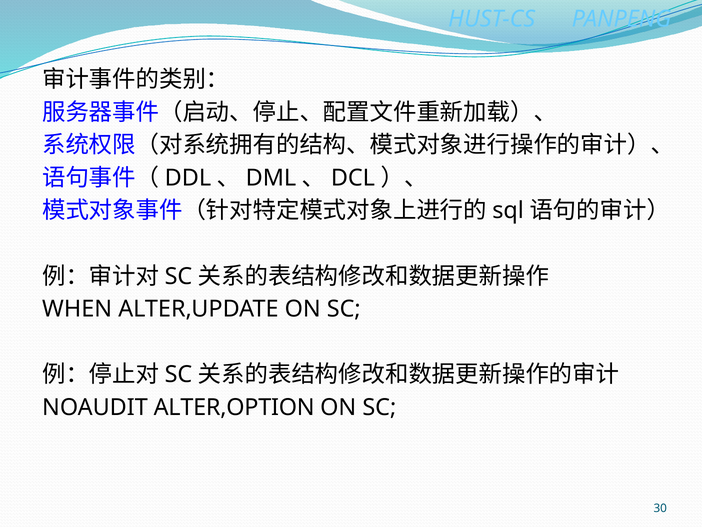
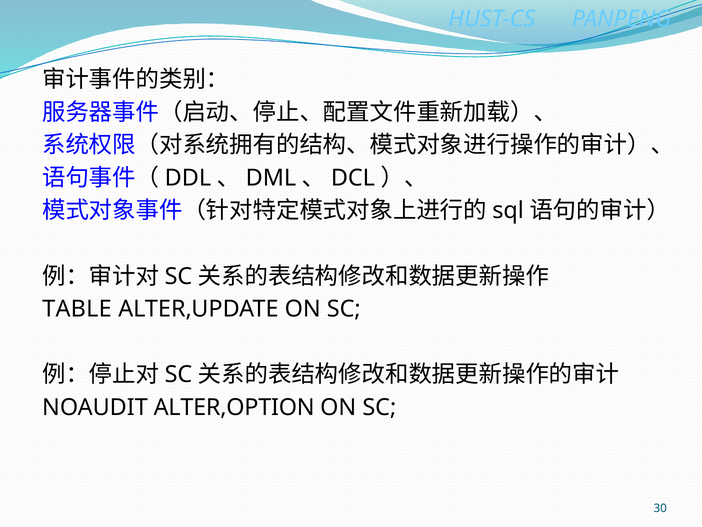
WHEN: WHEN -> TABLE (77, 309)
